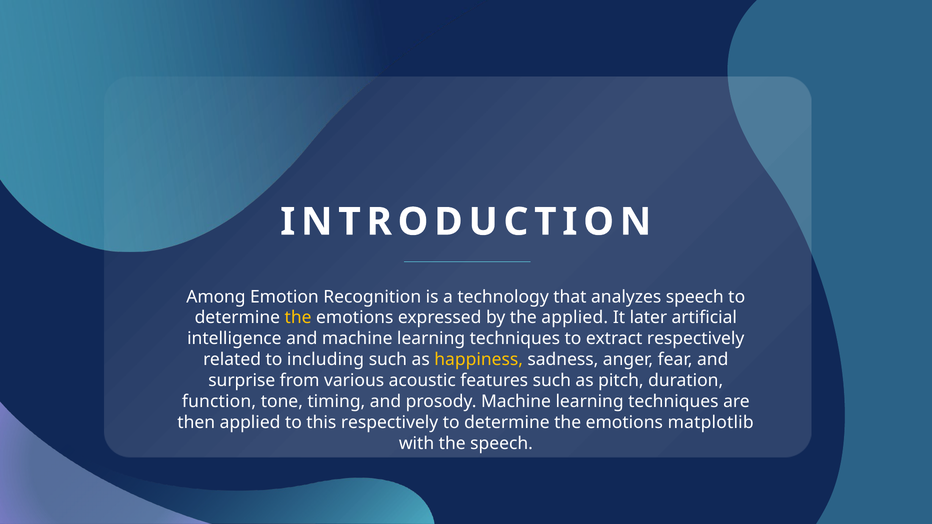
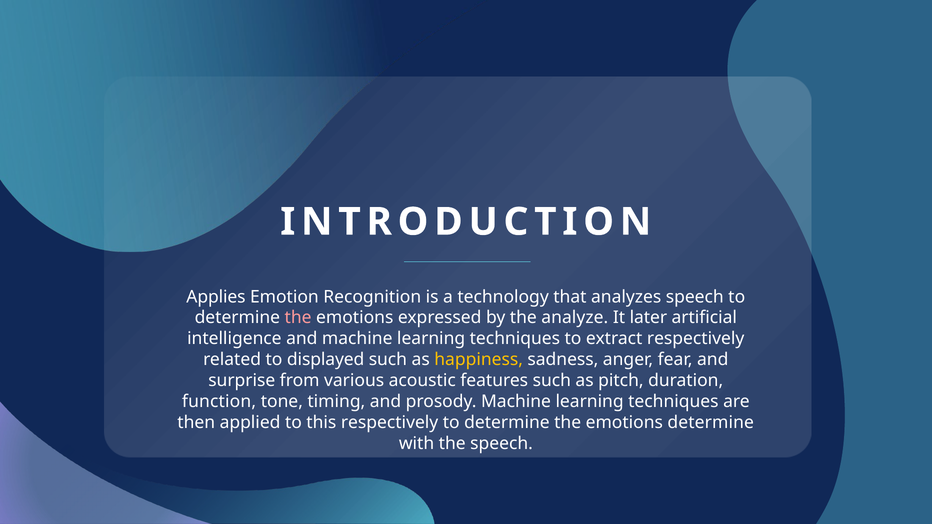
Among: Among -> Applies (216, 297)
the colour: yellow -> pink (298, 318)
the applied: applied -> analyze (575, 318)
including: including -> displayed (326, 360)
emotions matplotlib: matplotlib -> determine (711, 423)
